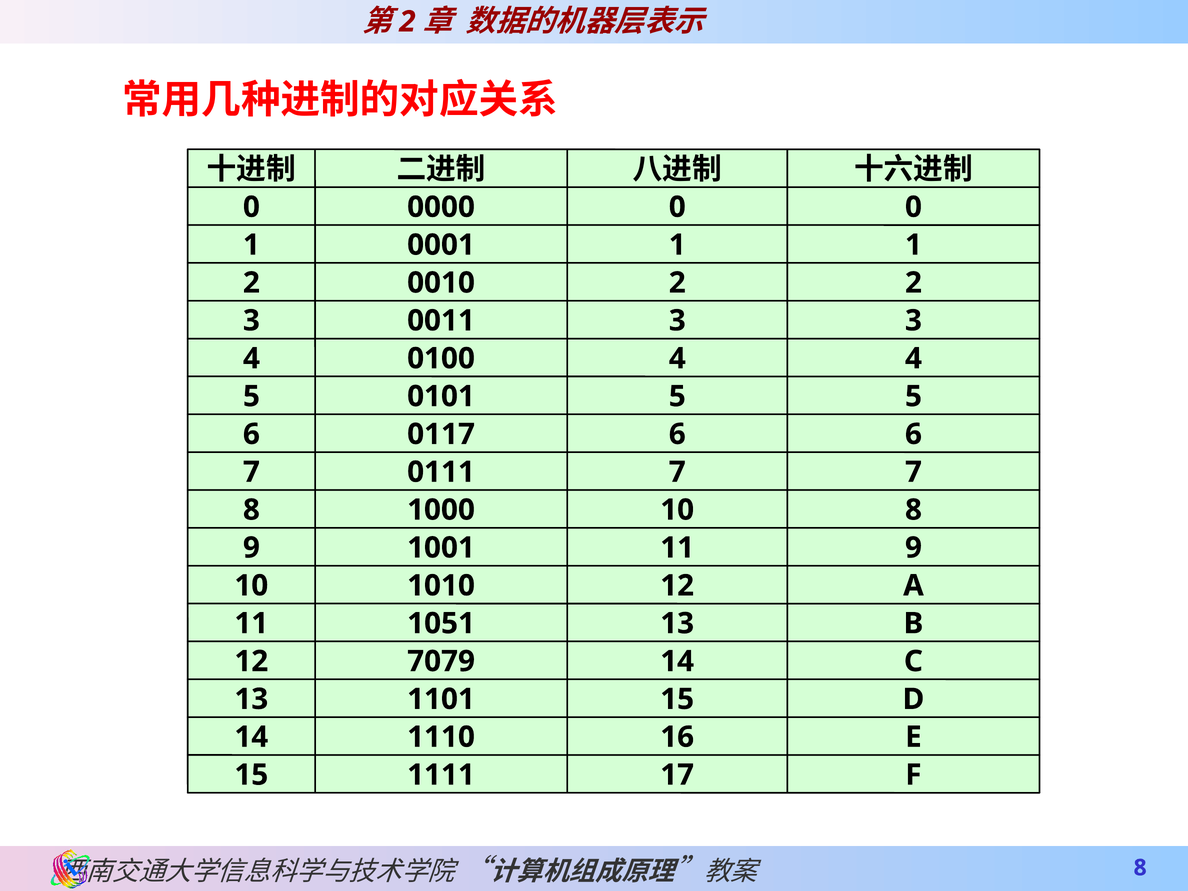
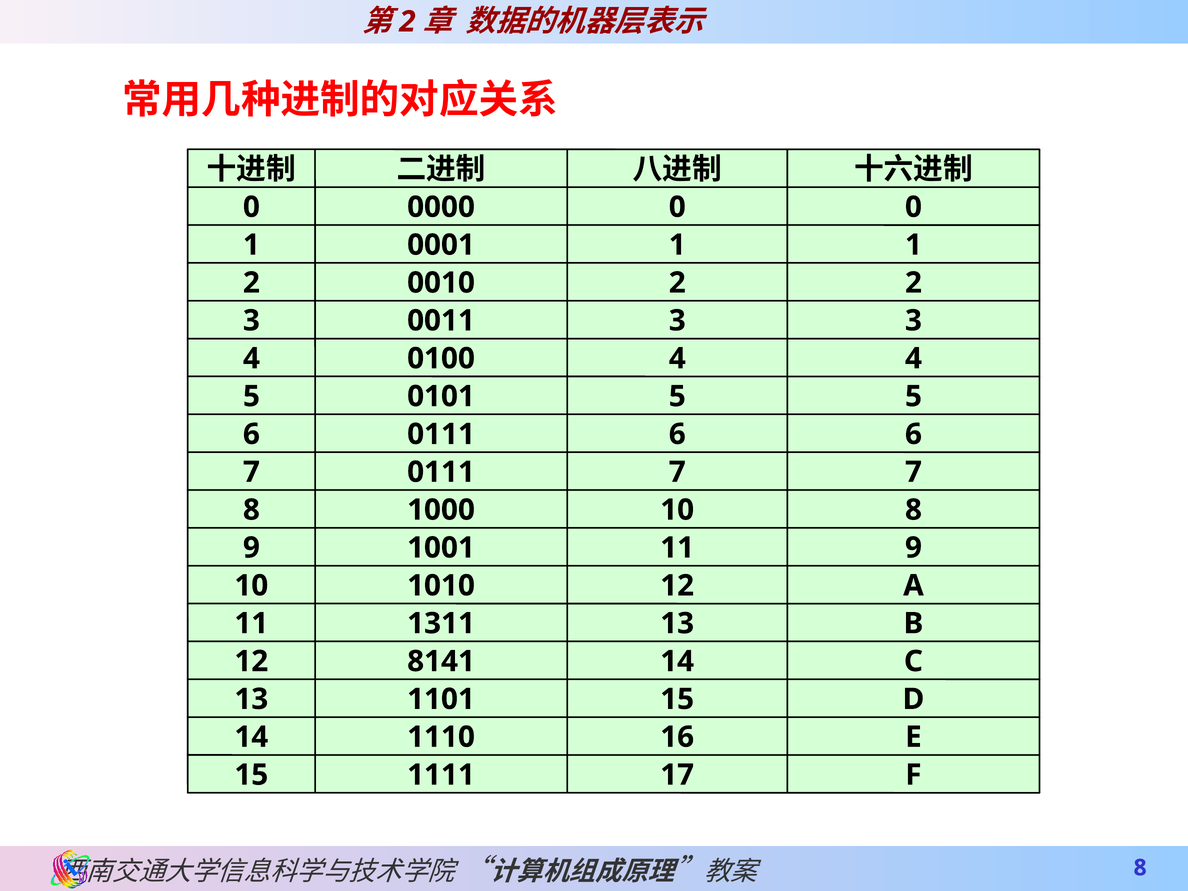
0117: 0117 -> 0111 (441, 434)
1051: 1051 -> 1311 (441, 623)
7079: 7079 -> 8141 (441, 661)
